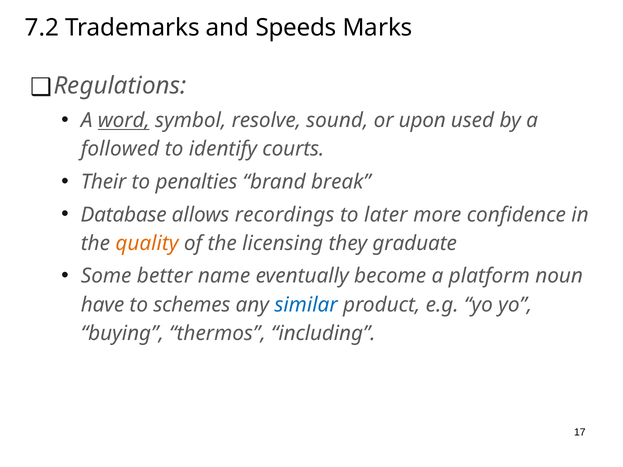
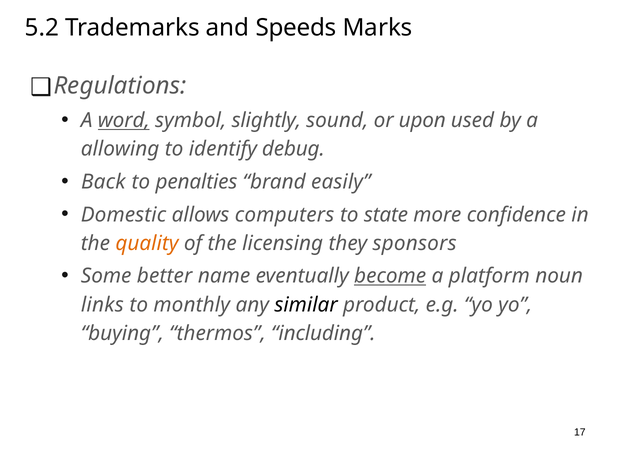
7.2: 7.2 -> 5.2 (42, 28)
resolve: resolve -> slightly (266, 121)
followed: followed -> allowing (120, 149)
courts: courts -> debug (293, 149)
Their: Their -> Back (103, 182)
break: break -> easily (341, 182)
Database: Database -> Domestic (123, 215)
recordings: recordings -> computers (285, 215)
later: later -> state (386, 215)
graduate: graduate -> sponsors (415, 243)
become underline: none -> present (390, 276)
have: have -> links (102, 305)
schemes: schemes -> monthly (192, 305)
similar colour: blue -> black (306, 305)
